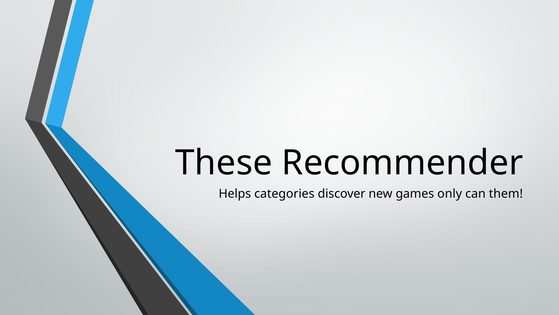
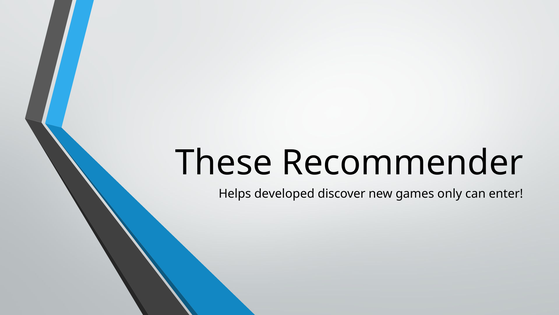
categories: categories -> developed (284, 194)
them: them -> enter (506, 194)
